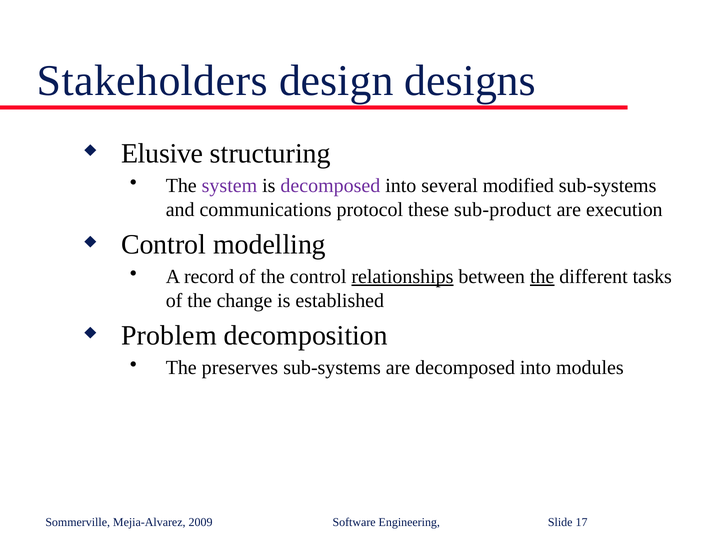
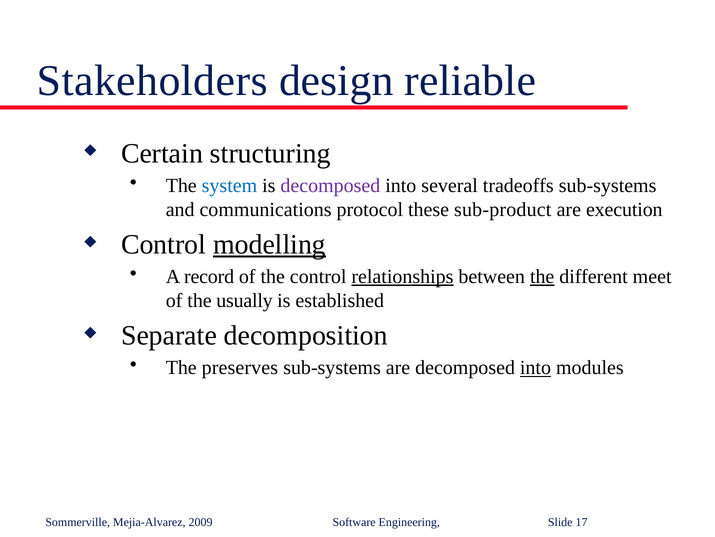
designs: designs -> reliable (470, 81)
Elusive: Elusive -> Certain (162, 153)
system colour: purple -> blue (229, 185)
modified: modified -> tradeoffs (518, 185)
modelling underline: none -> present (269, 244)
tasks: tasks -> meet (652, 276)
change: change -> usually (244, 300)
Problem: Problem -> Separate (169, 335)
into underline: none -> present (535, 367)
